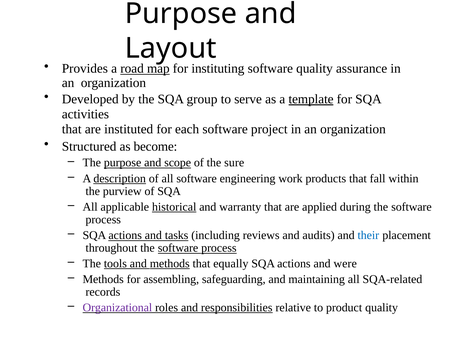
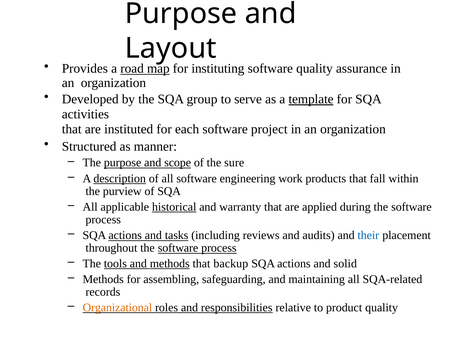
become: become -> manner (155, 146)
equally: equally -> backup (231, 263)
were: were -> solid (345, 263)
Organizational colour: purple -> orange (117, 307)
